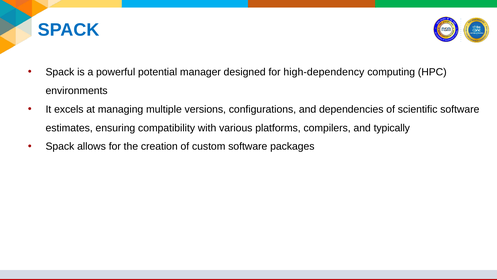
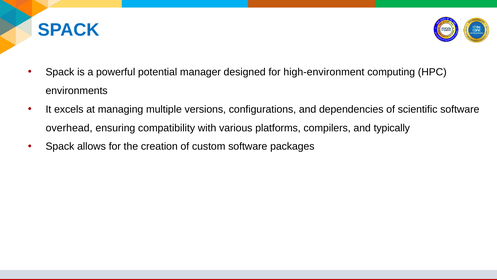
high-dependency: high-dependency -> high-environment (324, 72)
estimates: estimates -> overhead (69, 128)
